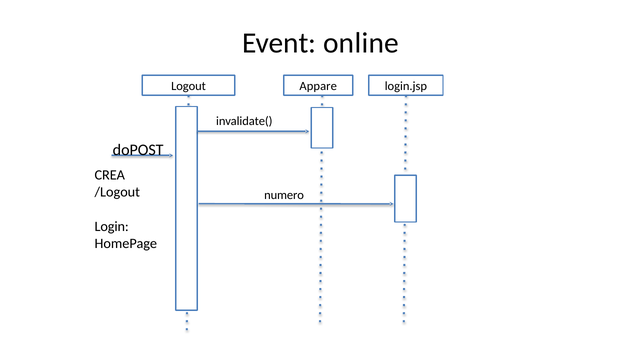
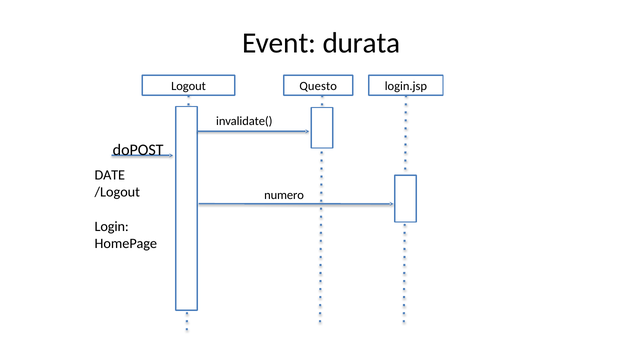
online: online -> durata (361, 43)
Appare: Appare -> Questo (318, 86)
CREA: CREA -> DATE (110, 175)
